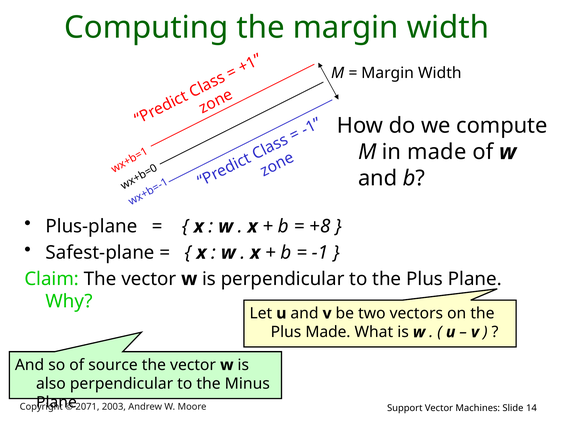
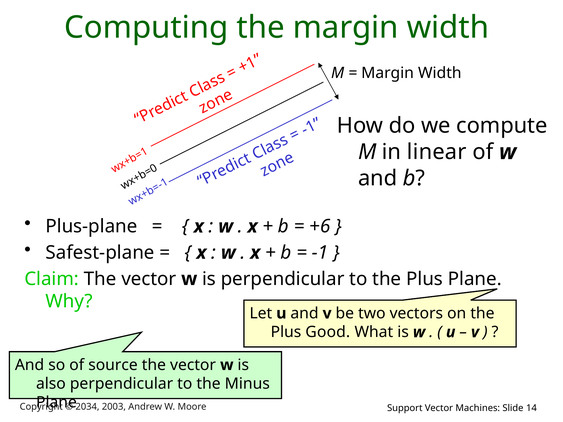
in made: made -> linear (437, 152)
+8: +8 -> +6 (320, 227)
Made: Made -> Good (328, 332)
2071: 2071 -> 2034 (87, 407)
